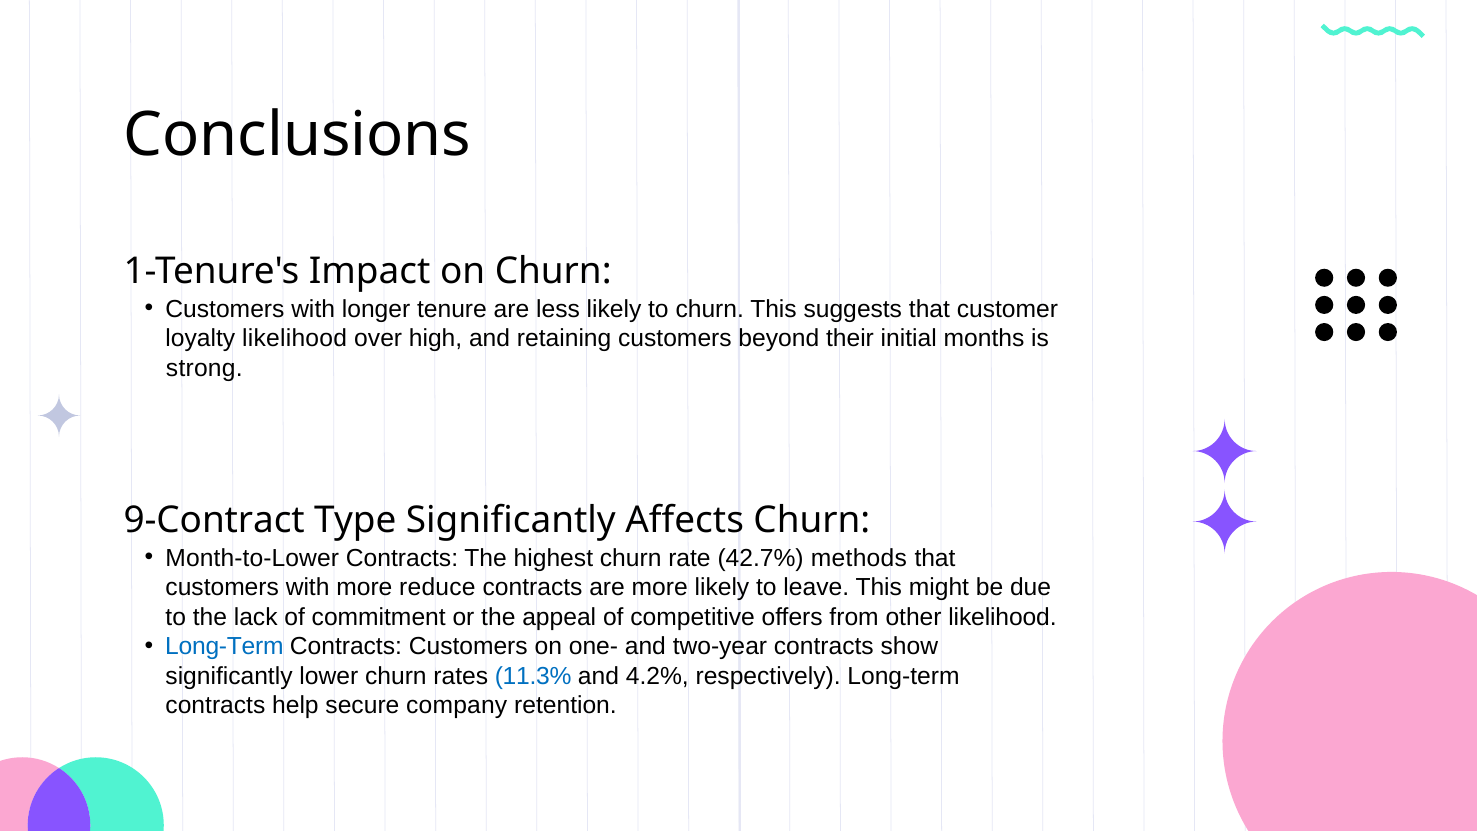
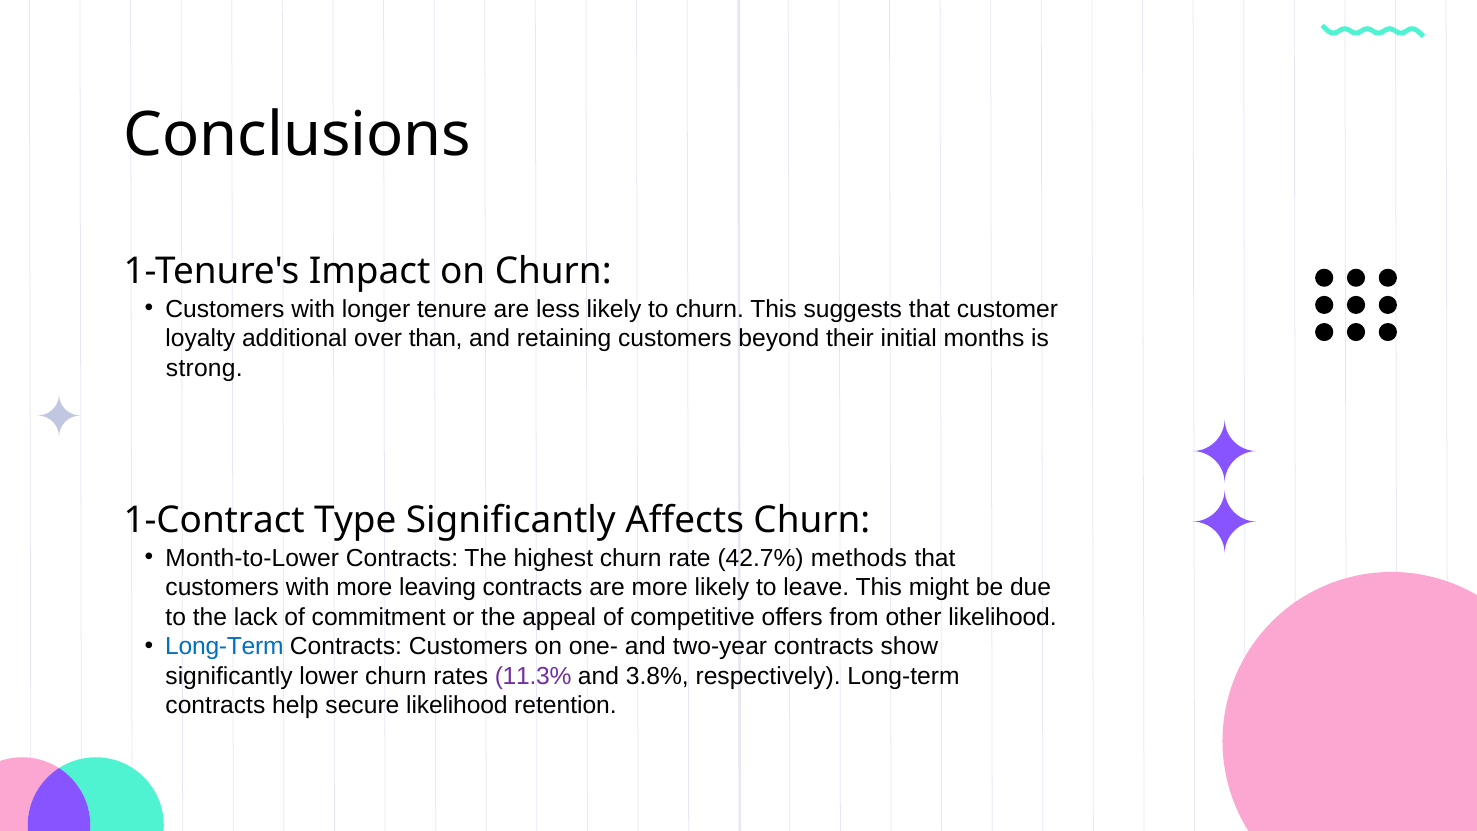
loyalty likelihood: likelihood -> additional (295, 338)
high: high -> than (436, 338)
9-Contract: 9-Contract -> 1-Contract (214, 520)
reduce: reduce -> leaving (438, 588)
11.3% colour: blue -> purple (533, 676)
4.2%: 4.2% -> 3.8% (657, 676)
secure company: company -> likelihood (457, 706)
